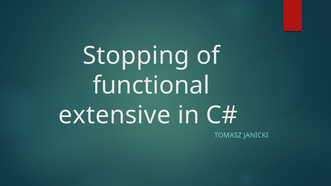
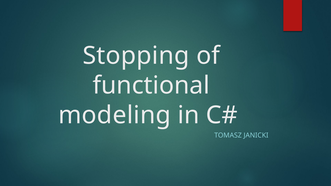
extensive: extensive -> modeling (115, 115)
